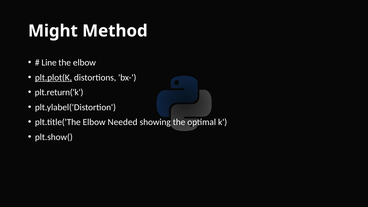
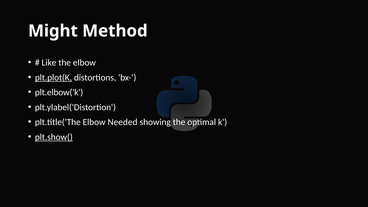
Line: Line -> Like (49, 63)
plt.return('k: plt.return('k -> plt.elbow('k (59, 92)
plt.show( underline: none -> present (54, 137)
